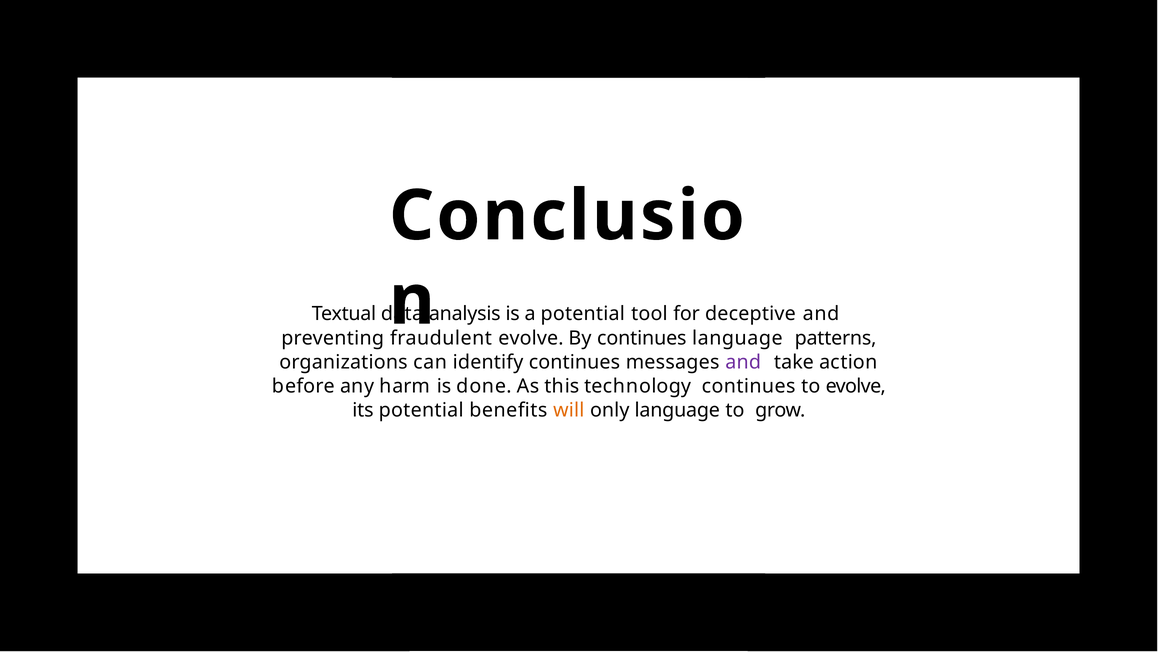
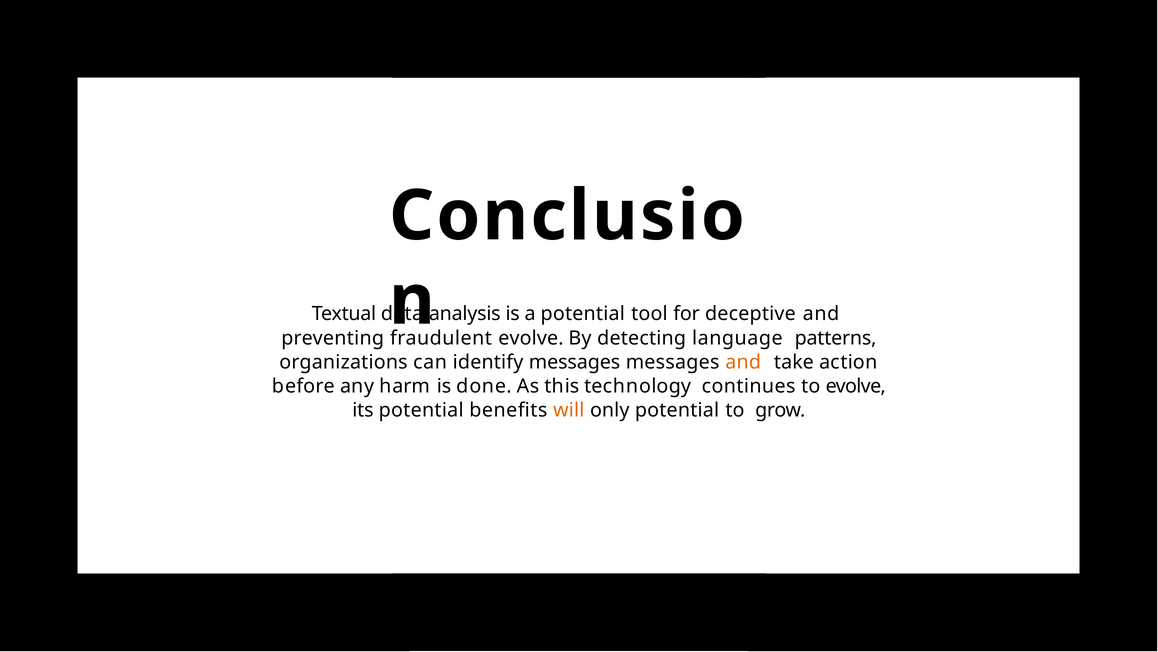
By continues: continues -> detecting (642, 338)
identify continues: continues -> messages (575, 362)
and colour: purple -> orange (743, 362)
only language: language -> potential (677, 410)
